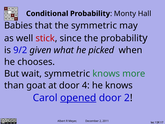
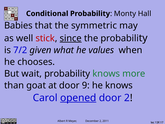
since underline: none -> present (71, 38)
9/2: 9/2 -> 7/2 (20, 50)
picked: picked -> values (101, 50)
wait symmetric: symmetric -> probability (67, 74)
4: 4 -> 9 (86, 85)
